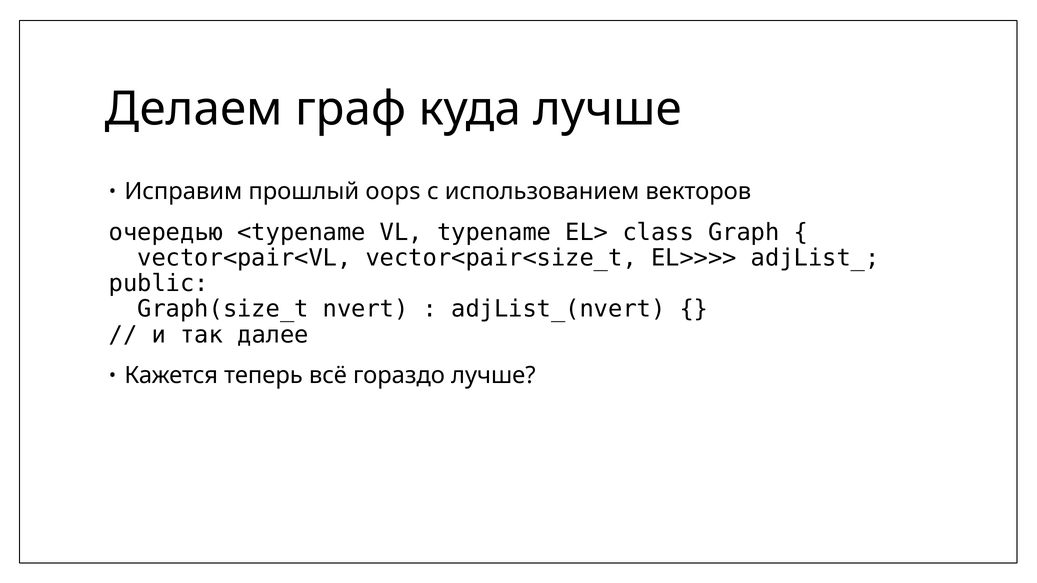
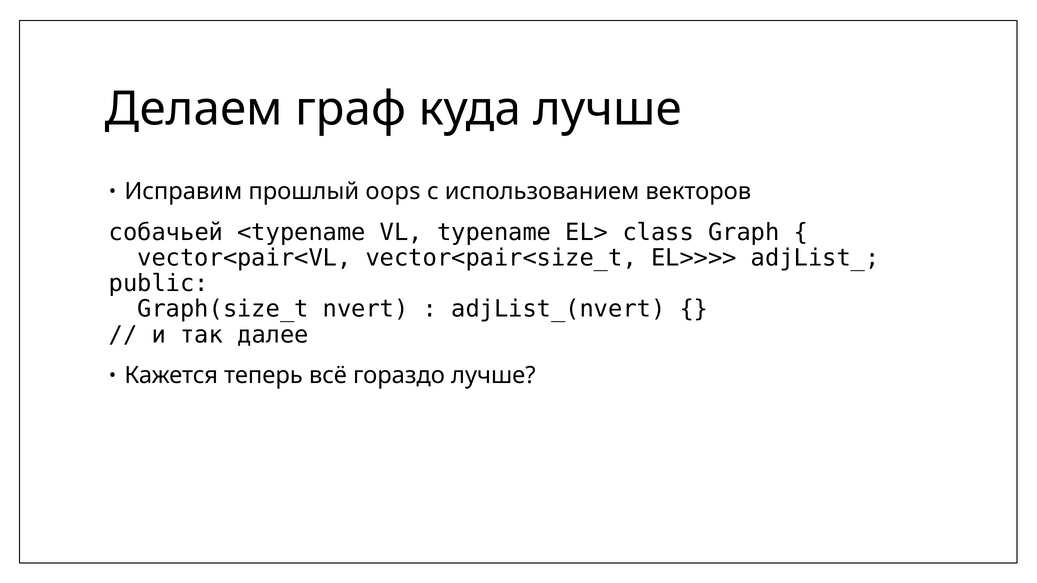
очередью: очередью -> собачьей (166, 232)
